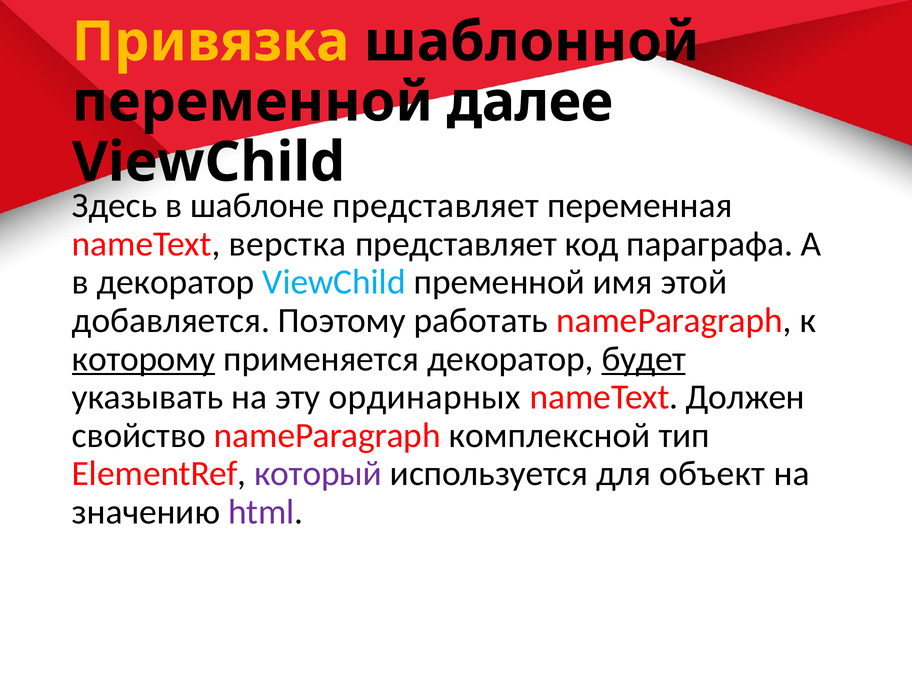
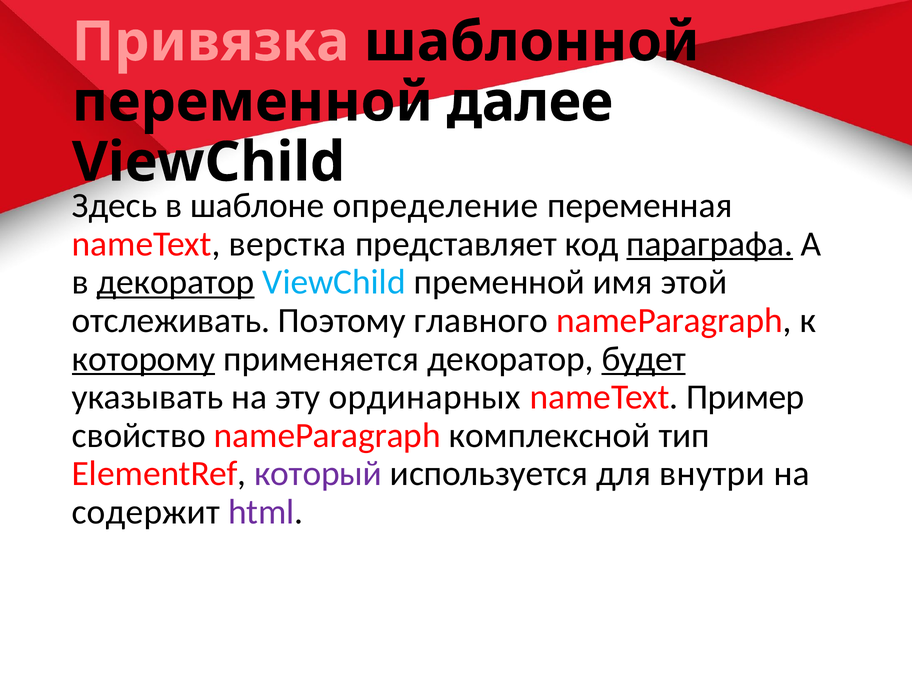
Привязка colour: yellow -> pink (211, 42)
представляет: представляет -> определение (436, 206)
параграфа underline: none -> present (710, 244)
декоратор underline: none -> present (176, 282)
добавляется: добавляется -> отслеживать (171, 321)
работать: работать -> главного (481, 321)
Должен: Должен -> Пример (745, 397)
объект: объект -> внутри (712, 474)
значению: значению -> содержит (146, 512)
